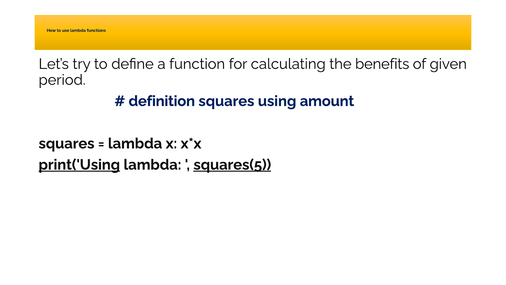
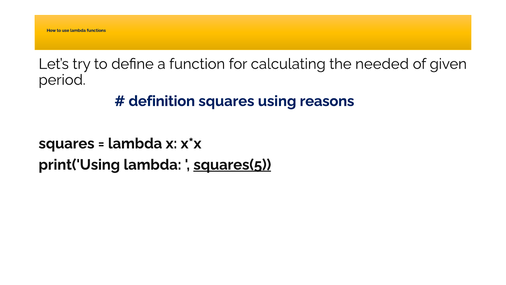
benefits: benefits -> needed (382, 64)
amount: amount -> reasons (327, 101)
print('Using underline: present -> none (79, 165)
